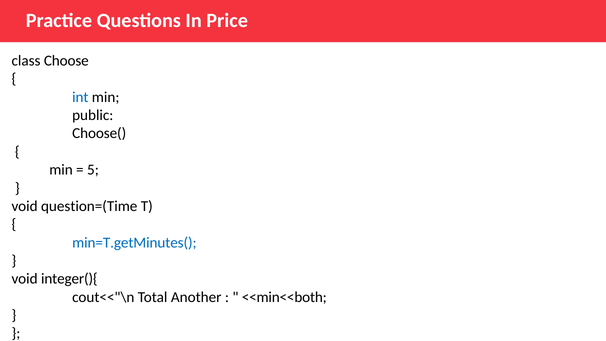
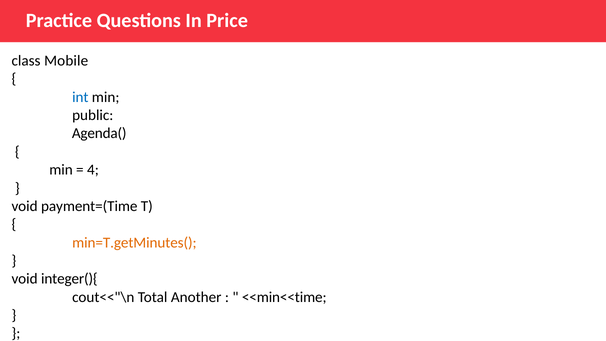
Choose: Choose -> Mobile (66, 61)
Choose(: Choose( -> Agenda( (99, 133)
5: 5 -> 4 (93, 170)
question=(Time: question=(Time -> payment=(Time (89, 206)
min=T.getMinutes( colour: blue -> orange (134, 242)
<<min<<both: <<min<<both -> <<min<<time (284, 297)
